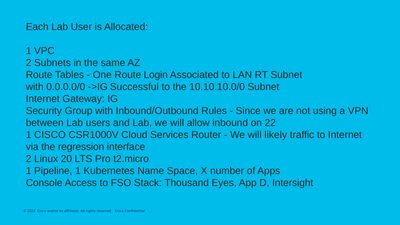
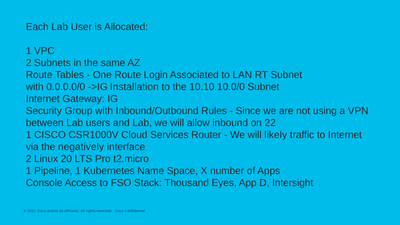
Successful: Successful -> Installation (134, 87)
regression: regression -> negatively (81, 147)
